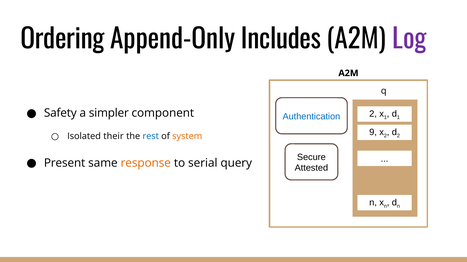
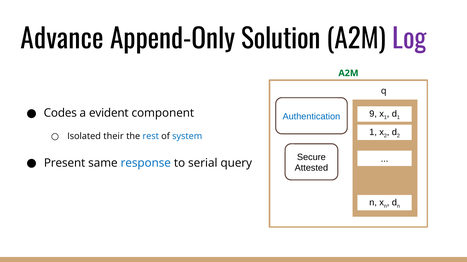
Ordering: Ordering -> Advance (62, 39)
Includes: Includes -> Solution (281, 39)
A2M colour: black -> green (348, 73)
Safety: Safety -> Codes (60, 113)
simpler: simpler -> evident (109, 113)
2: 2 -> 9 (373, 114)
9: 9 -> 1 (373, 133)
system colour: orange -> blue (187, 137)
response colour: orange -> blue (146, 163)
